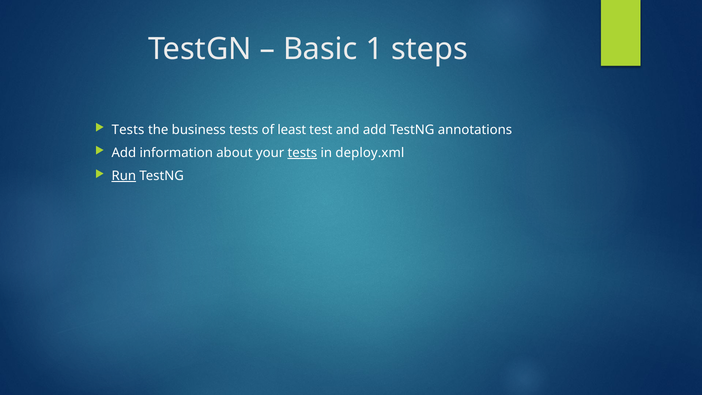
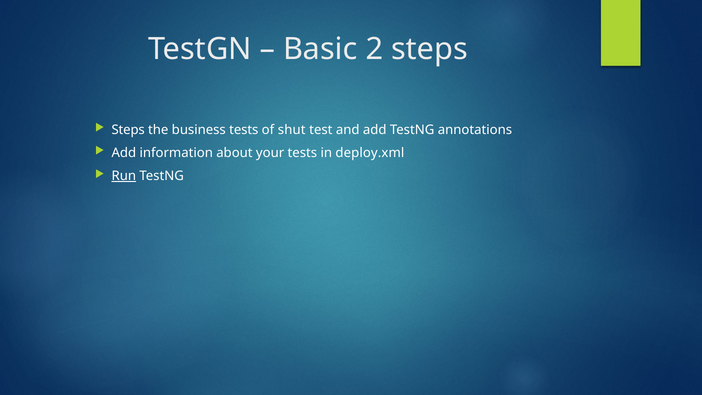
1: 1 -> 2 (374, 49)
Tests: Tests -> Steps (128, 130)
least: least -> shut (292, 130)
tests underline: present -> none (302, 153)
